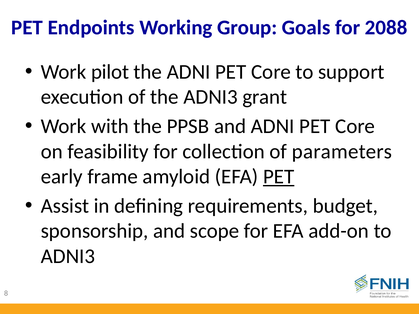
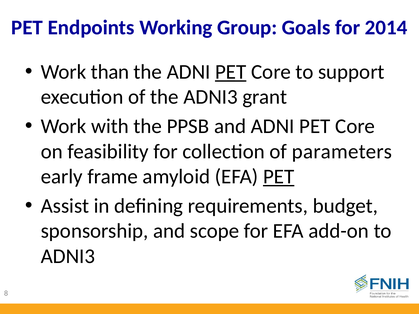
2088: 2088 -> 2014 (386, 28)
pilot: pilot -> than (110, 72)
PET underline: none -> present (231, 72)
